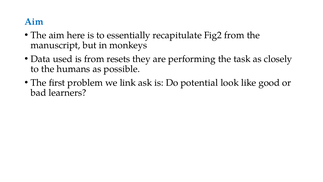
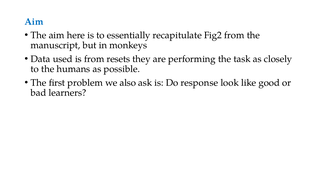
link: link -> also (128, 82)
potential: potential -> response (199, 82)
